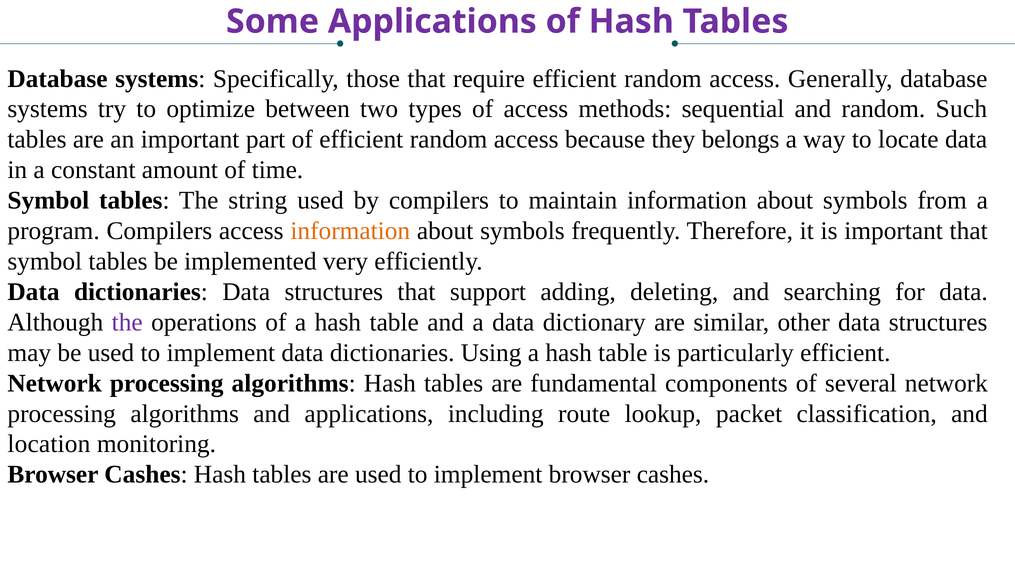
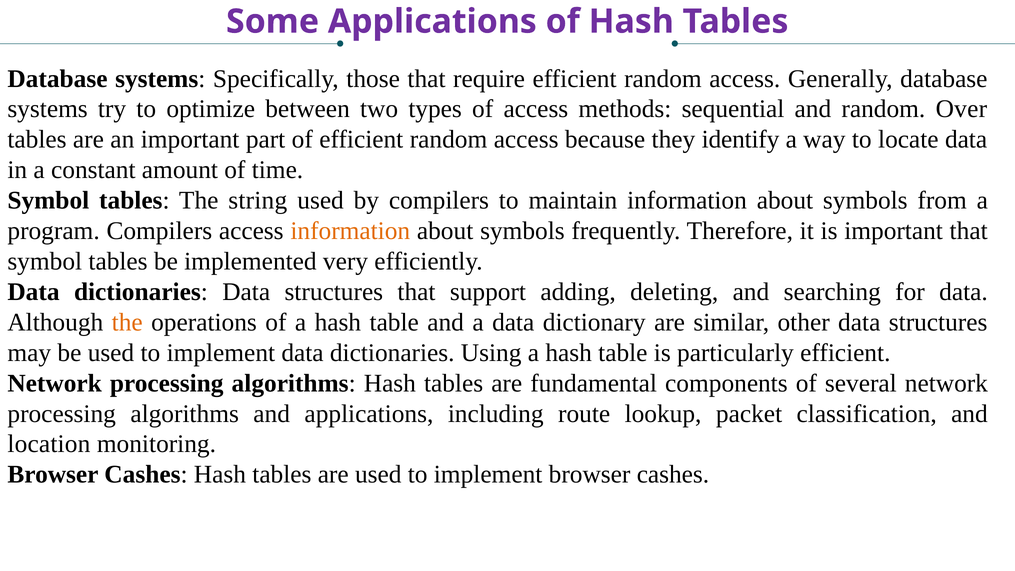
Such: Such -> Over (961, 109)
belongs: belongs -> identify (741, 140)
the colour: purple -> orange (127, 322)
